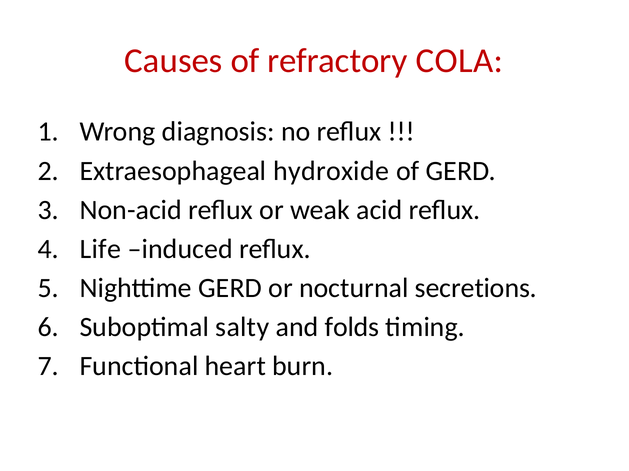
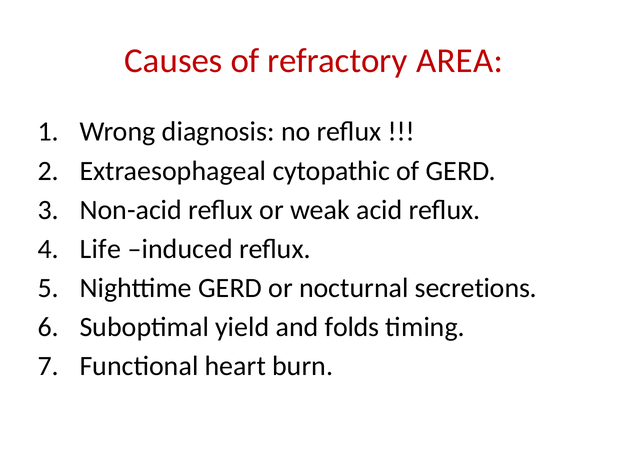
COLA: COLA -> AREA (460, 61)
hydroxide: hydroxide -> cytopathic (331, 171)
salty: salty -> yield (242, 328)
